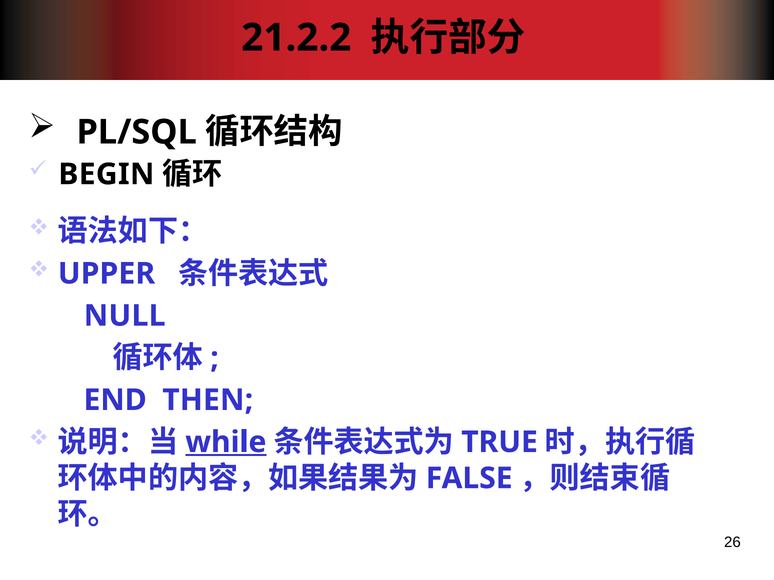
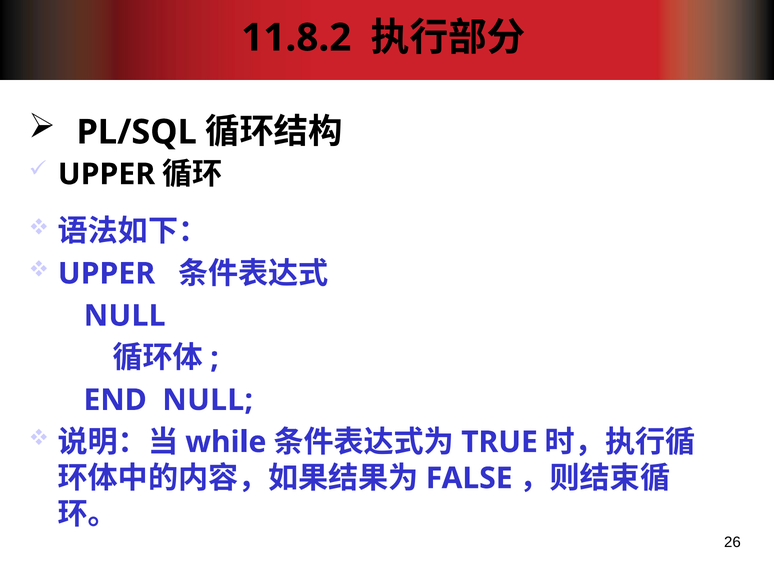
21.2.2: 21.2.2 -> 11.8.2 (296, 38)
BEGIN: BEGIN -> UPPER (106, 174)
END THEN: THEN -> NULL (208, 400)
while underline: present -> none (226, 443)
